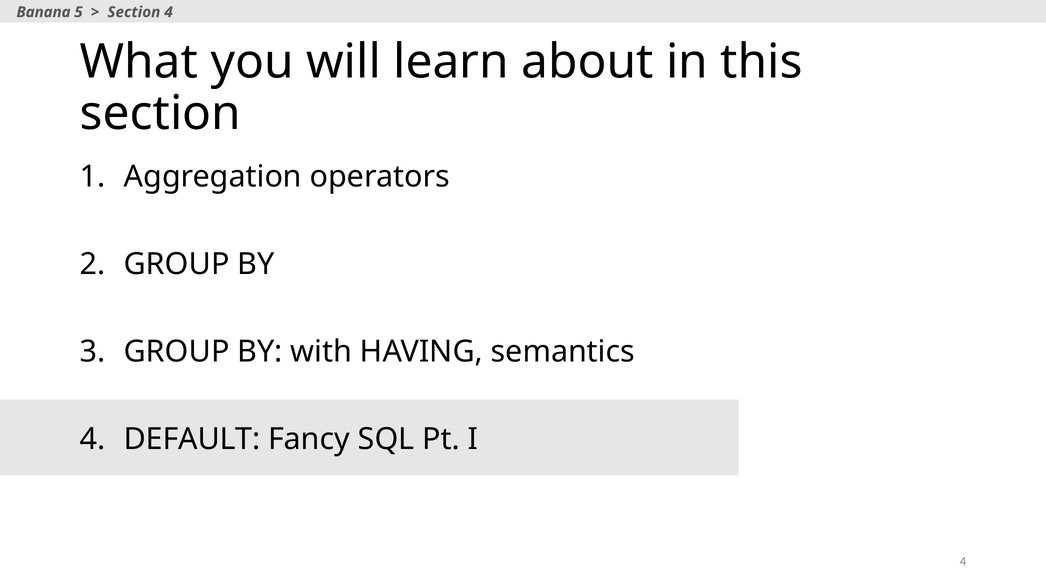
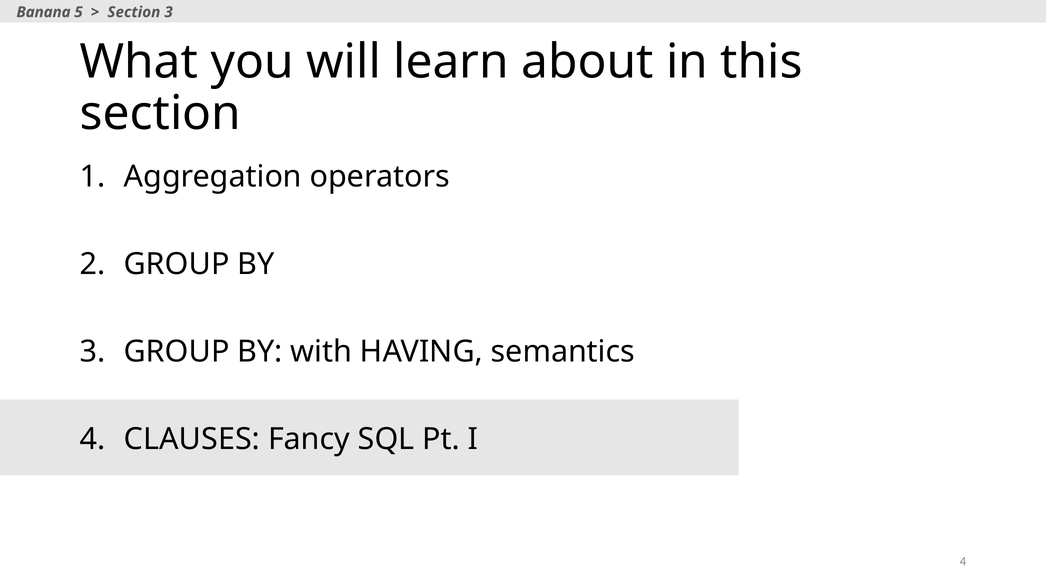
Section 4: 4 -> 3 (169, 12)
DEFAULT: DEFAULT -> CLAUSES (192, 439)
